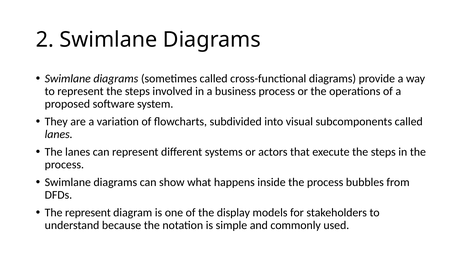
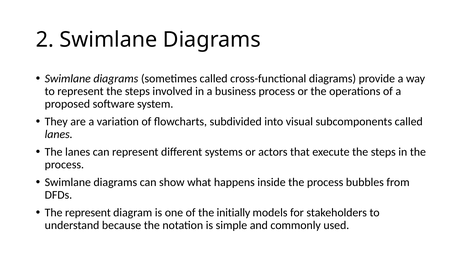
display: display -> initially (233, 213)
